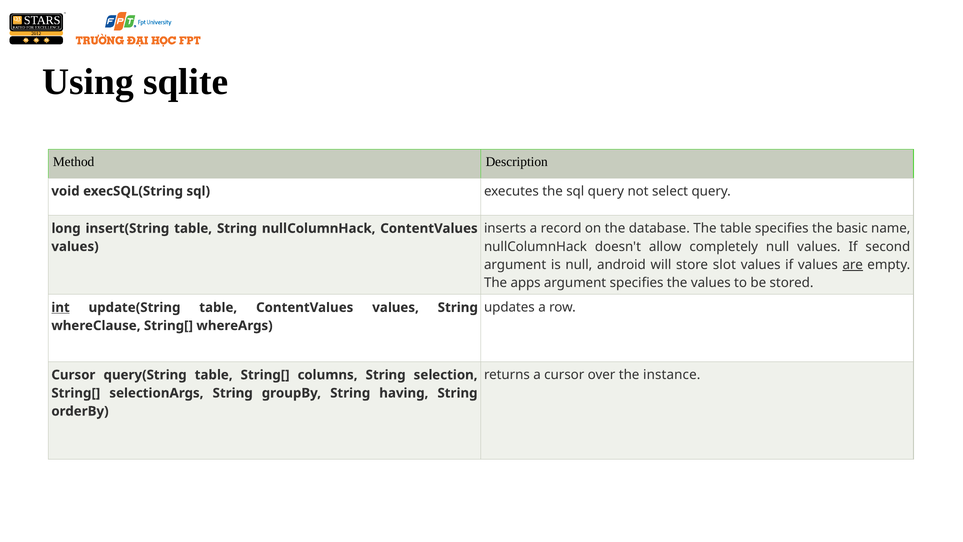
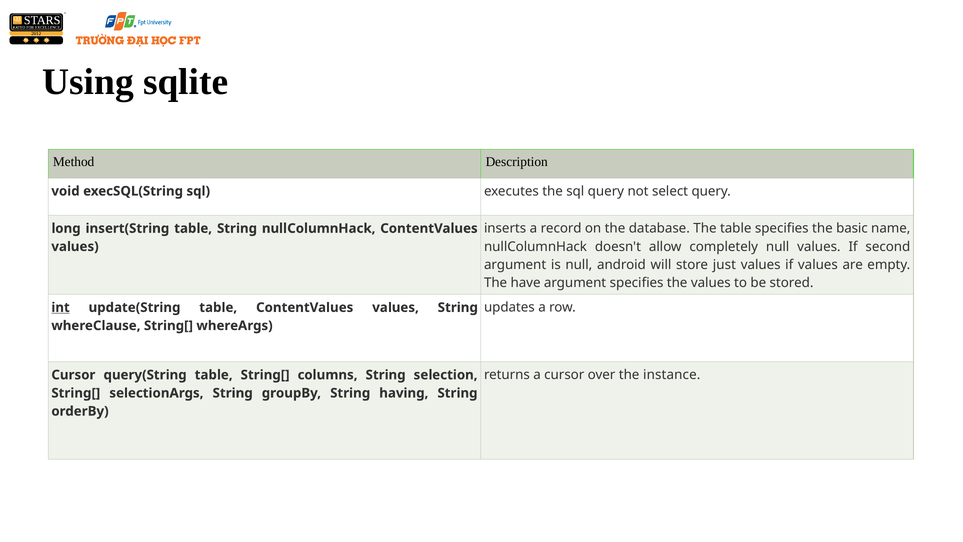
slot: slot -> just (724, 265)
are underline: present -> none (853, 265)
apps: apps -> have (526, 283)
